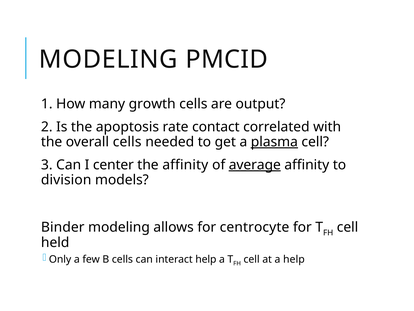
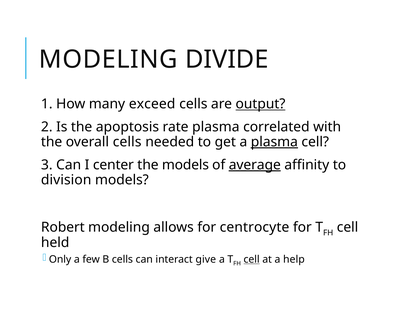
PMCID: PMCID -> DIVIDE (227, 59)
growth: growth -> exceed (152, 104)
output underline: none -> present (260, 104)
rate contact: contact -> plasma (216, 127)
the affinity: affinity -> models (185, 165)
Binder: Binder -> Robert (63, 227)
interact help: help -> give (206, 259)
cell underline: none -> present (252, 259)
